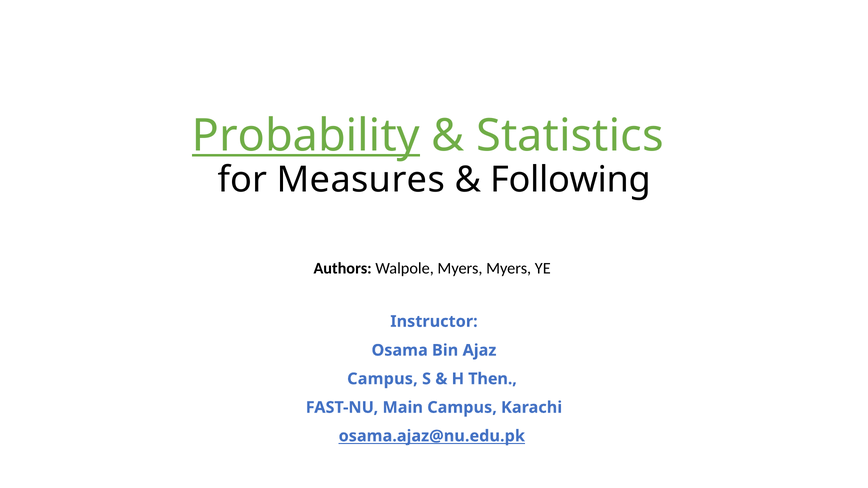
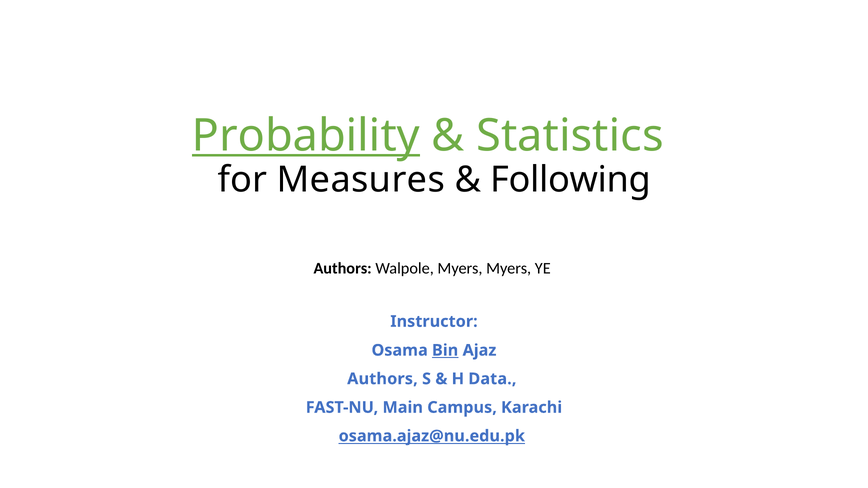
Bin underline: none -> present (445, 350)
Campus: Campus -> Authors (382, 379)
Then: Then -> Data (492, 379)
